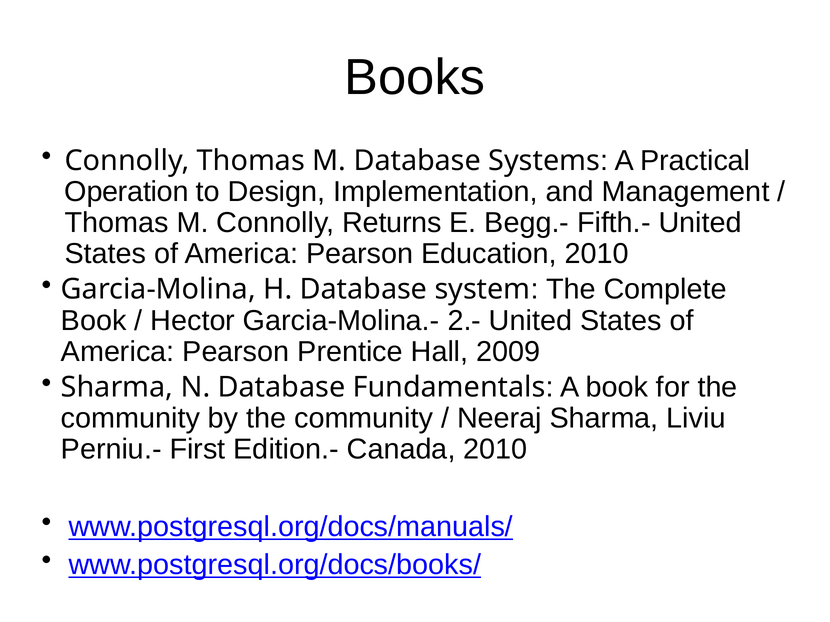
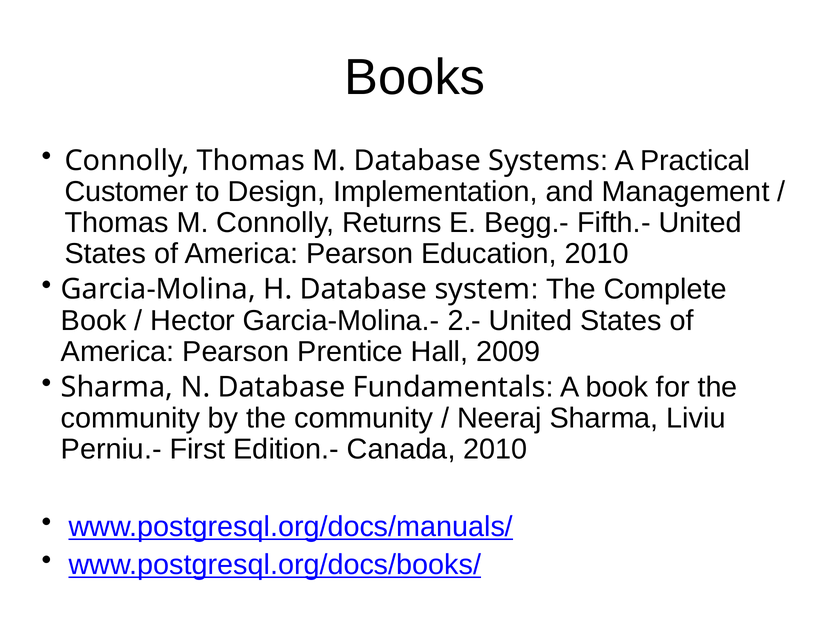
Operation: Operation -> Customer (126, 192)
